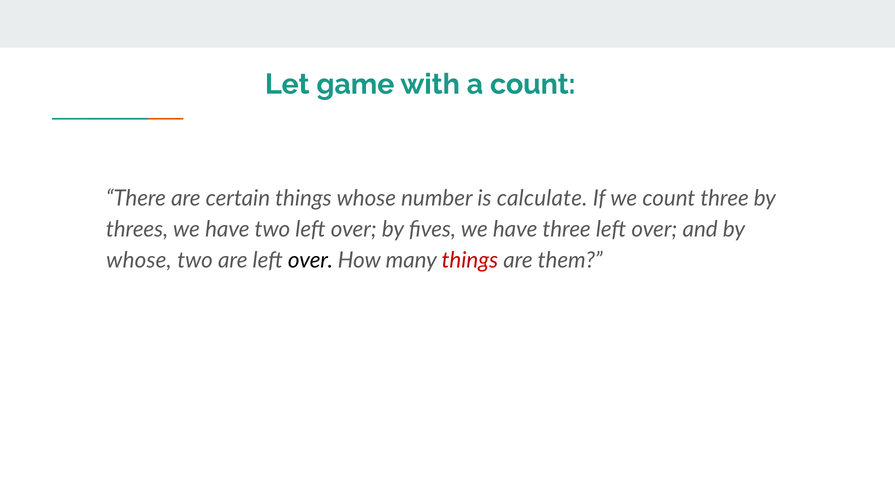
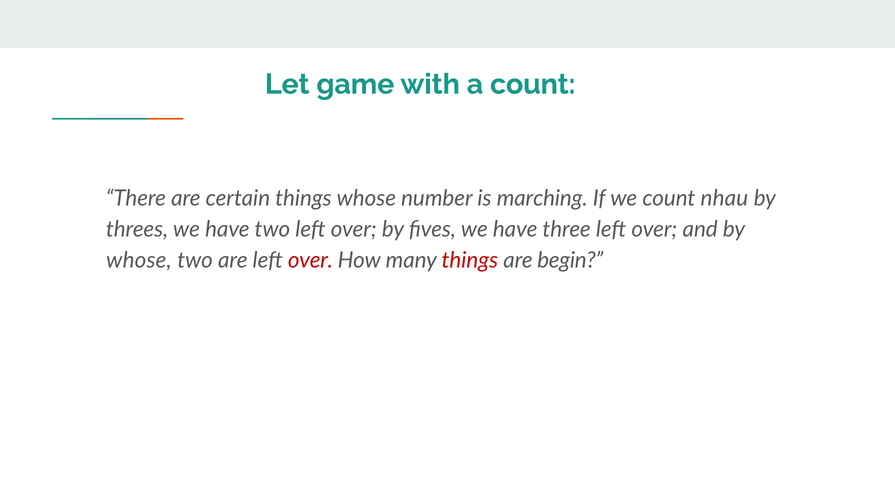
calculate: calculate -> marching (542, 199)
count three: three -> nhau (724, 199)
over colour: black -> red (310, 260)
them: them -> begin (570, 260)
